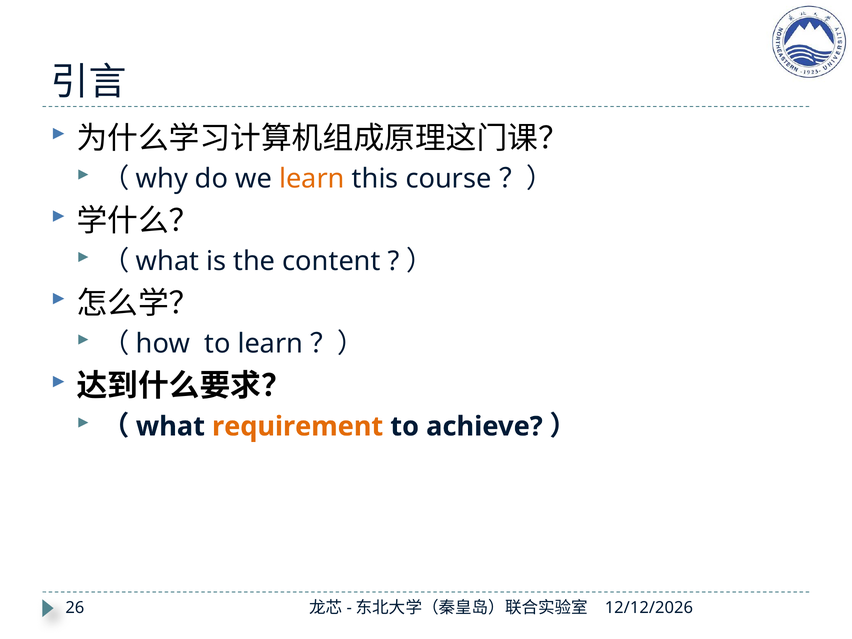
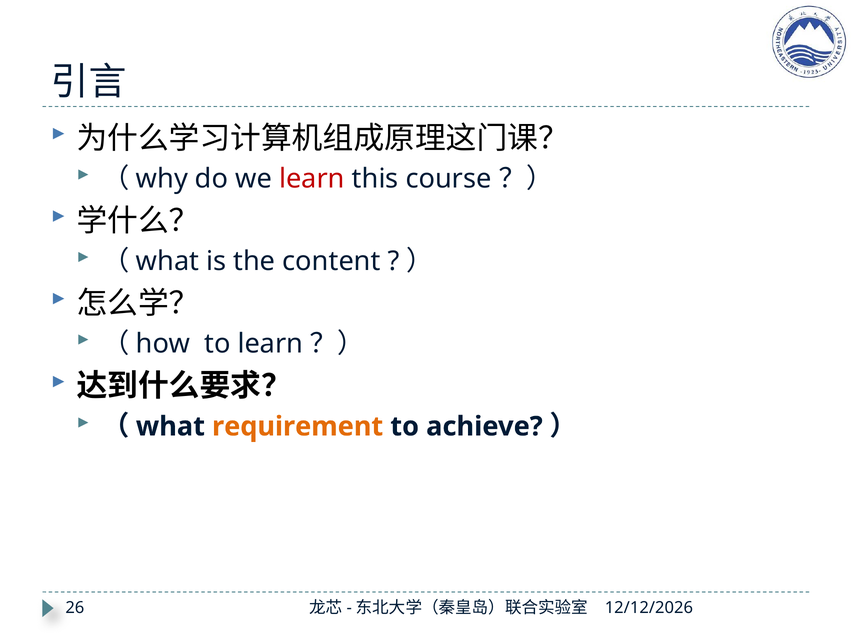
learn colour: orange -> red (312, 179)
